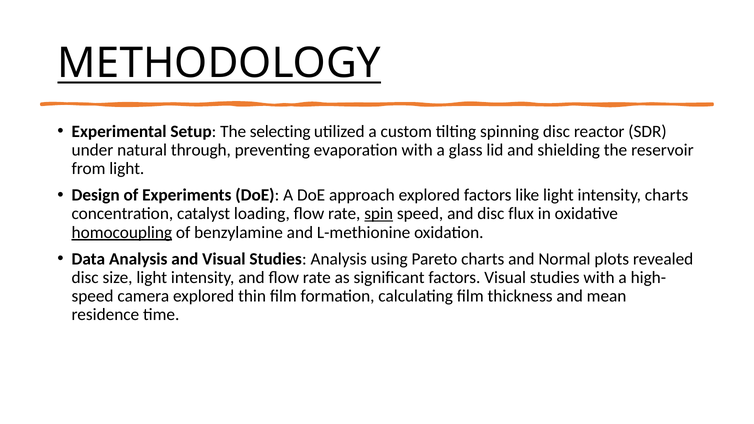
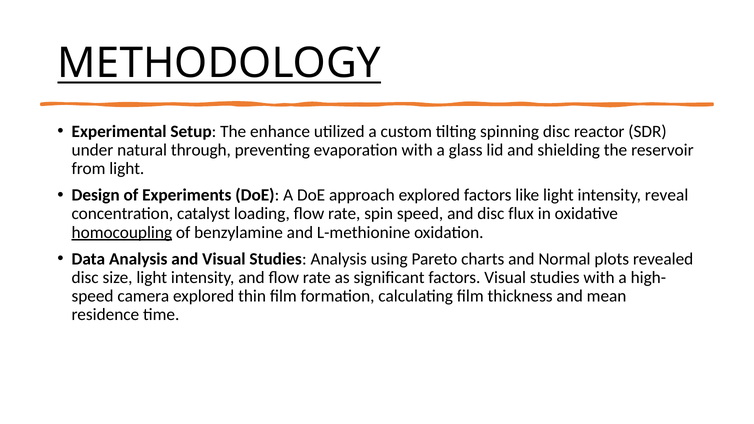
selecting: selecting -> enhance (280, 131)
intensity charts: charts -> reveal (667, 195)
spin underline: present -> none (379, 214)
